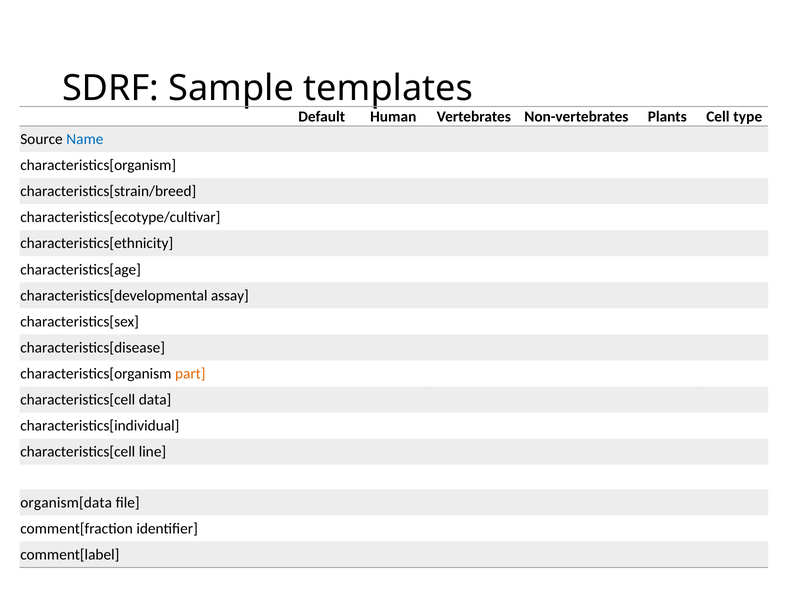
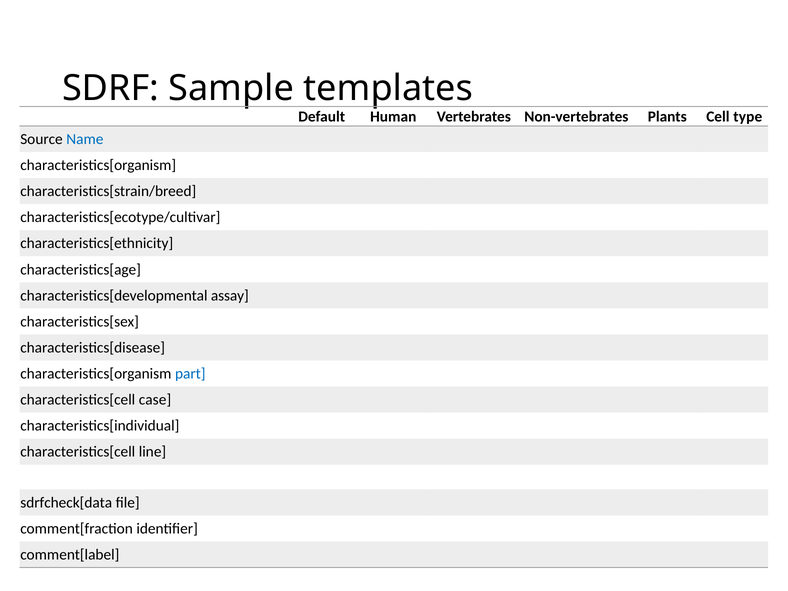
part colour: orange -> blue (190, 374)
data: data -> case (155, 400)
organism[data: organism[data -> sdrfcheck[data (66, 503)
